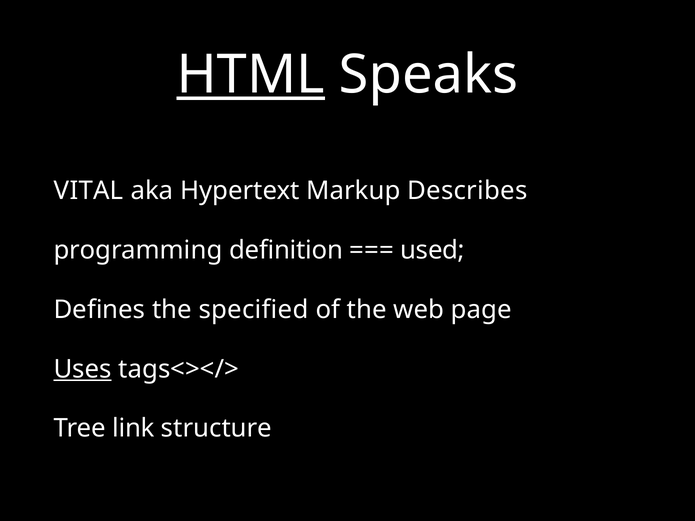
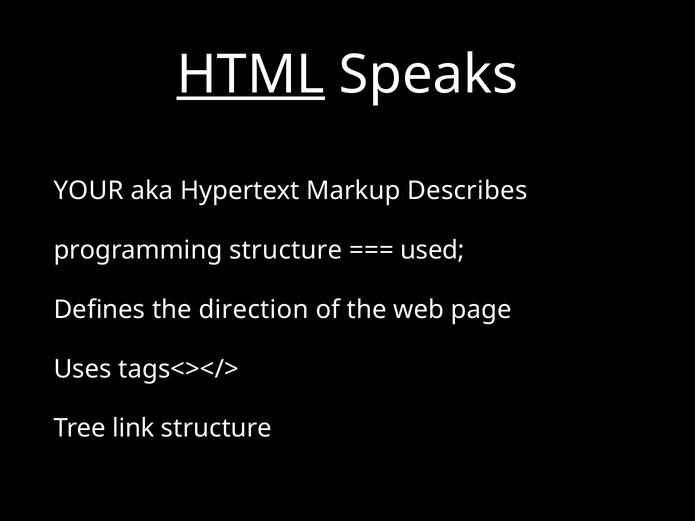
VITAL: VITAL -> YOUR (89, 191)
programming definition: definition -> structure (286, 250)
specified: specified -> direction (254, 310)
Uses underline: present -> none (83, 369)
